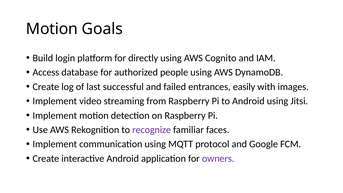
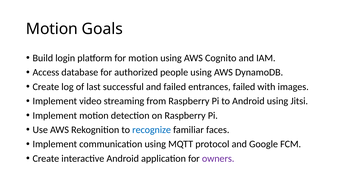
for directly: directly -> motion (143, 58)
entrances easily: easily -> failed (244, 87)
recognize colour: purple -> blue (152, 130)
